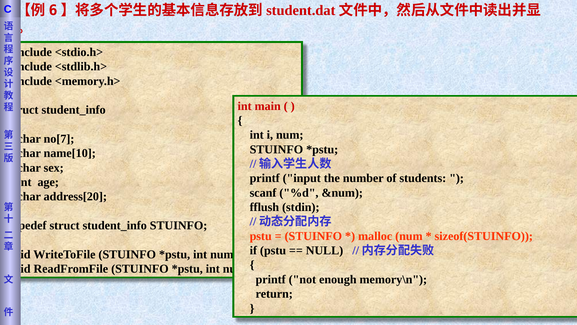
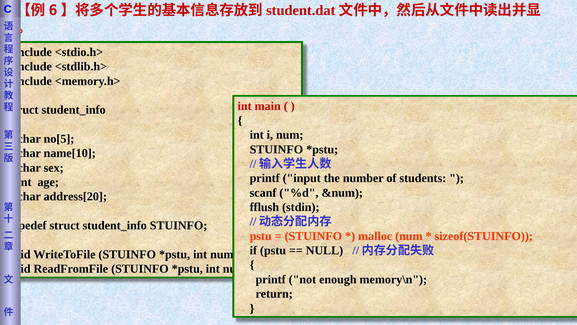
no[7: no[7 -> no[5 (59, 139)
